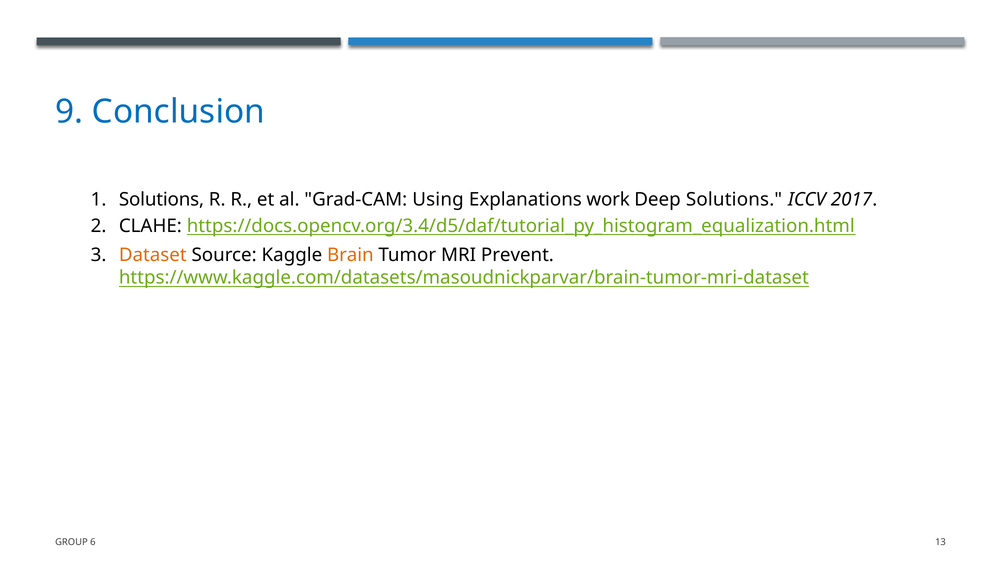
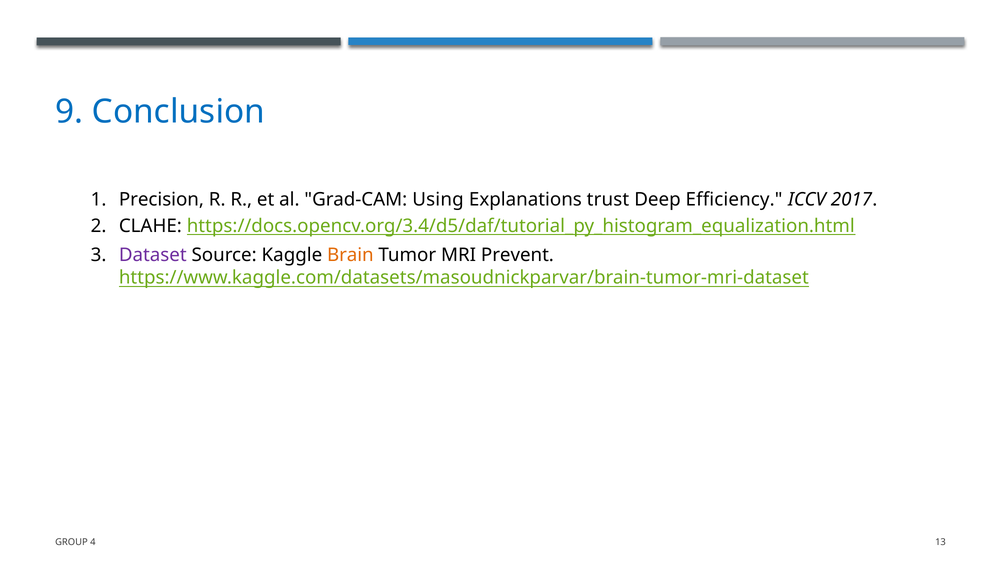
1 Solutions: Solutions -> Precision (161, 200)
work: work -> trust (608, 200)
Deep Solutions: Solutions -> Efficiency (734, 200)
Dataset colour: orange -> purple (153, 255)
6: 6 -> 4 (93, 542)
